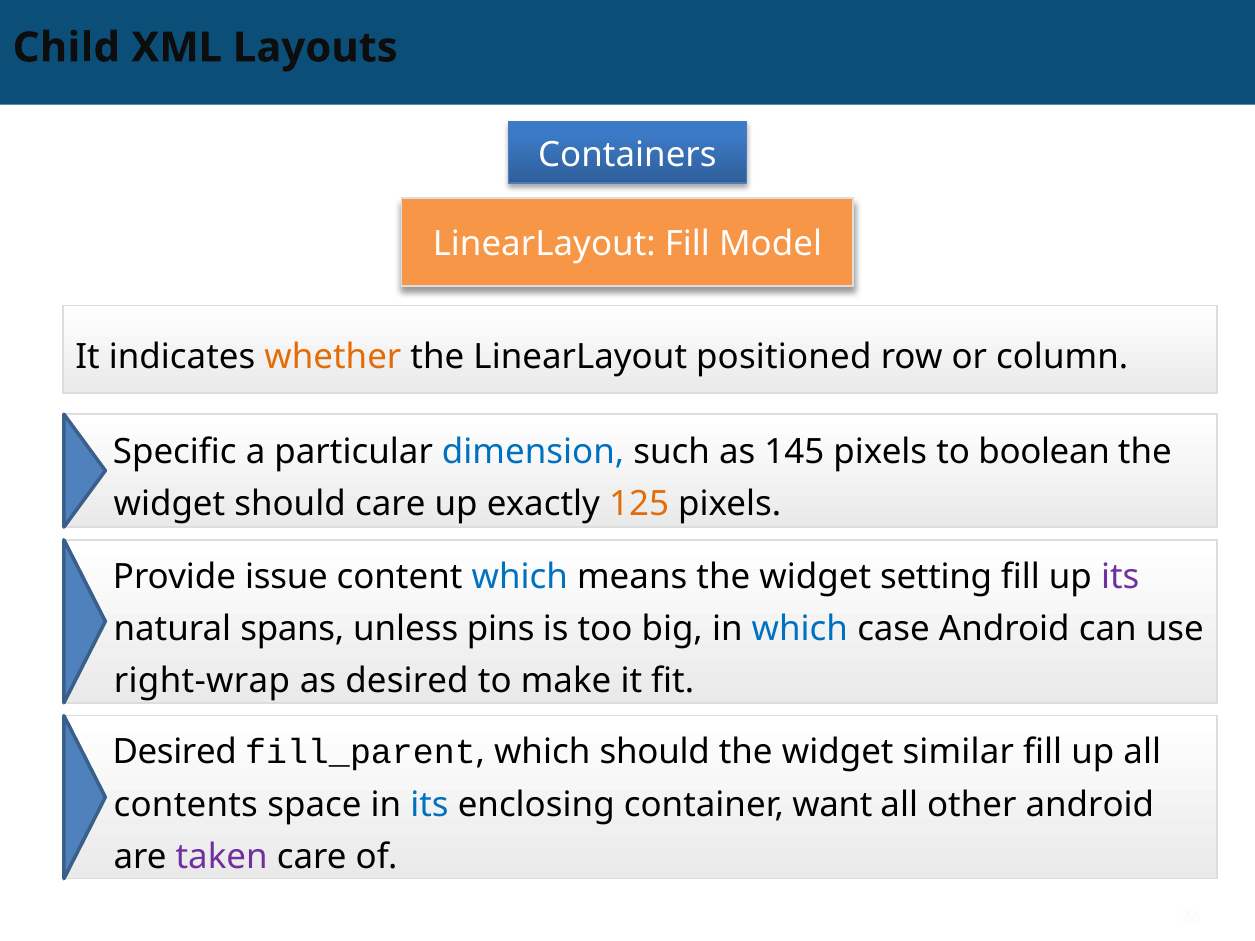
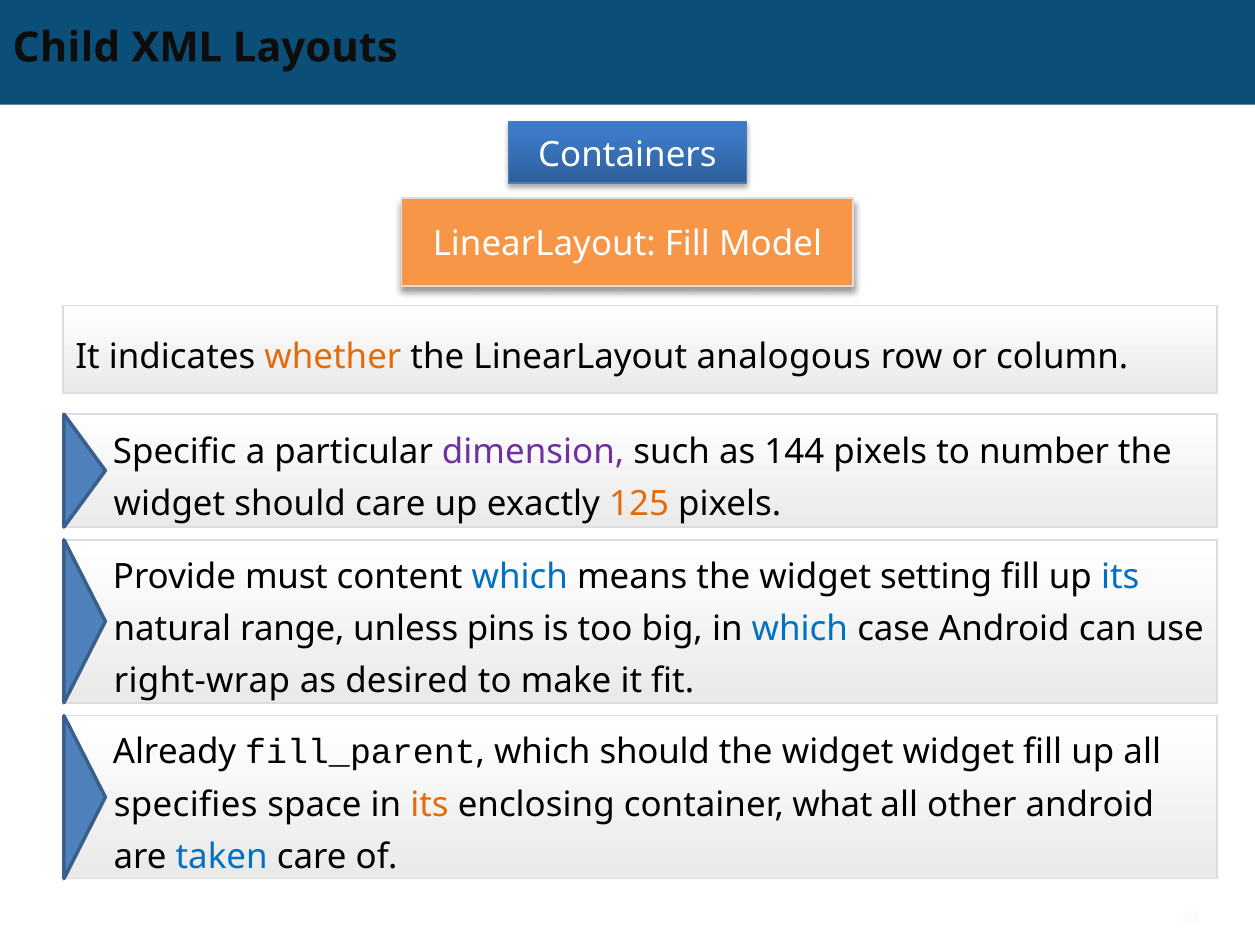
positioned: positioned -> analogous (784, 357)
dimension colour: blue -> purple (533, 452)
145: 145 -> 144 (794, 452)
boolean: boolean -> number (1044, 452)
issue: issue -> must (286, 577)
its colour: purple -> blue (1120, 577)
spans: spans -> range (292, 629)
Desired: Desired -> Already (175, 753)
widget similar: similar -> widget (958, 753)
contents: contents -> specifies (186, 805)
its colour: blue -> orange (429, 805)
want: want -> what (832, 805)
taken colour: purple -> blue (222, 857)
